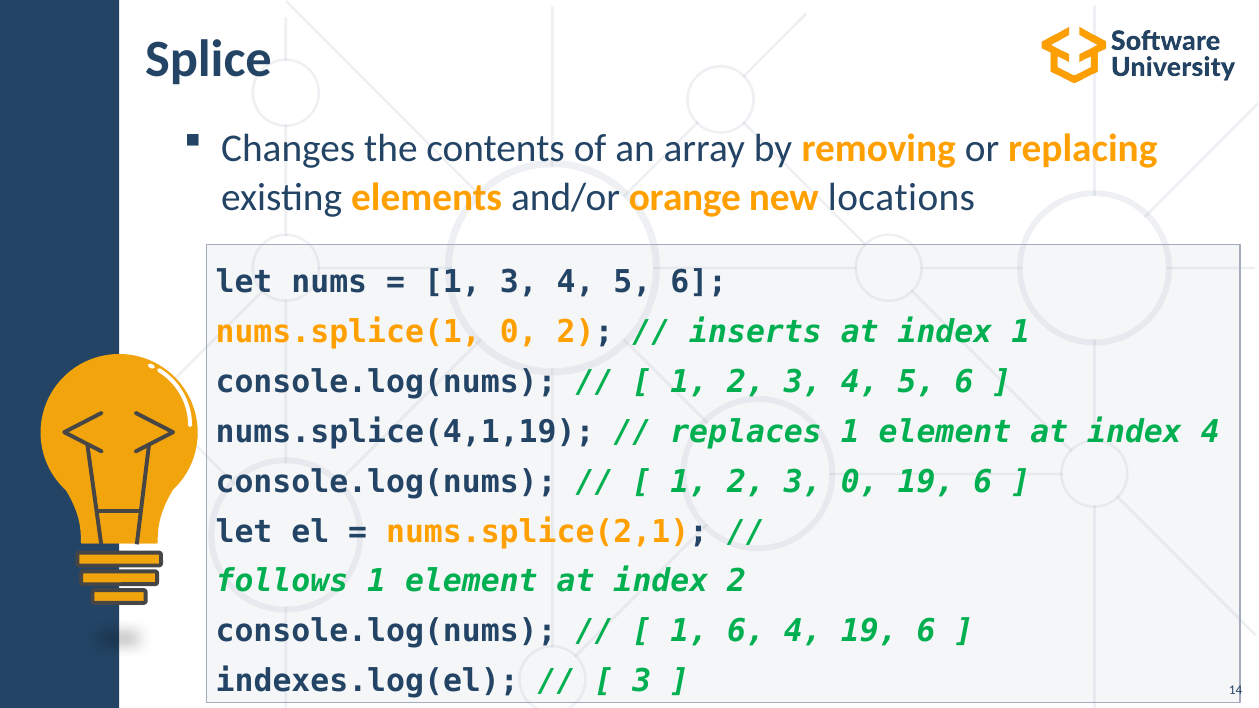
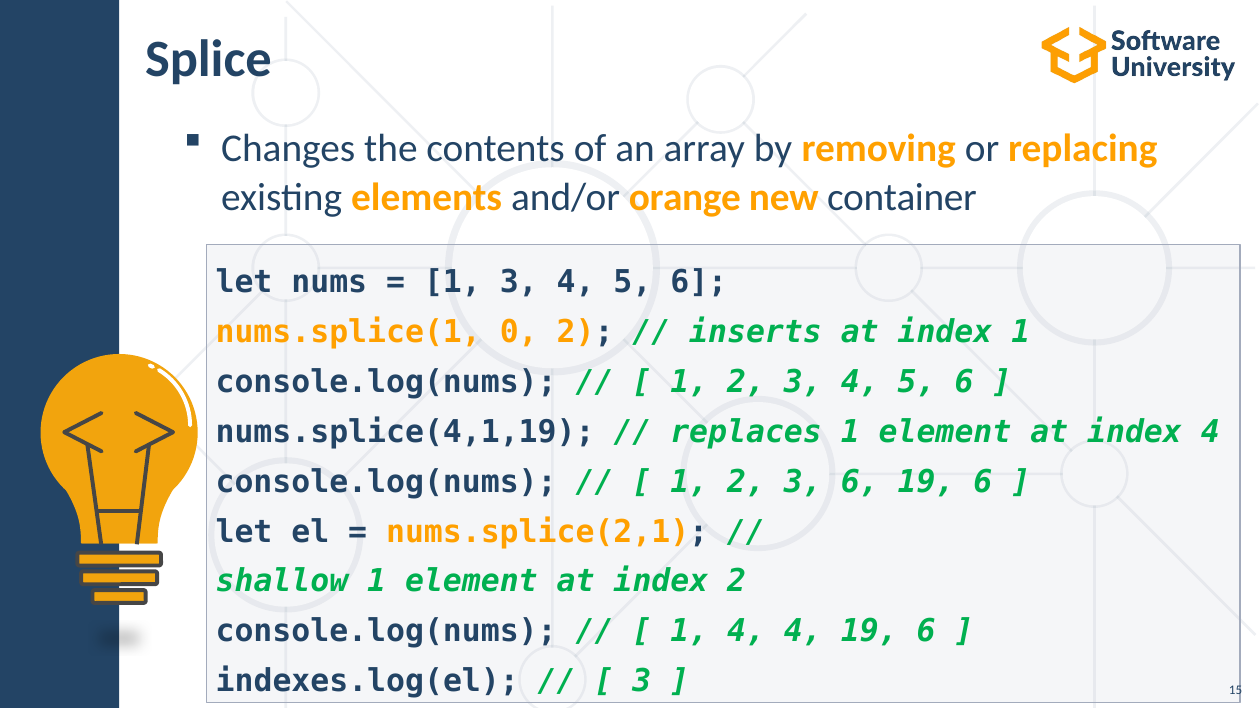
locations: locations -> container (902, 198)
3 0: 0 -> 6 (860, 482)
follows: follows -> shallow (282, 582)
1 6: 6 -> 4 (746, 632)
14: 14 -> 15 (1236, 691)
